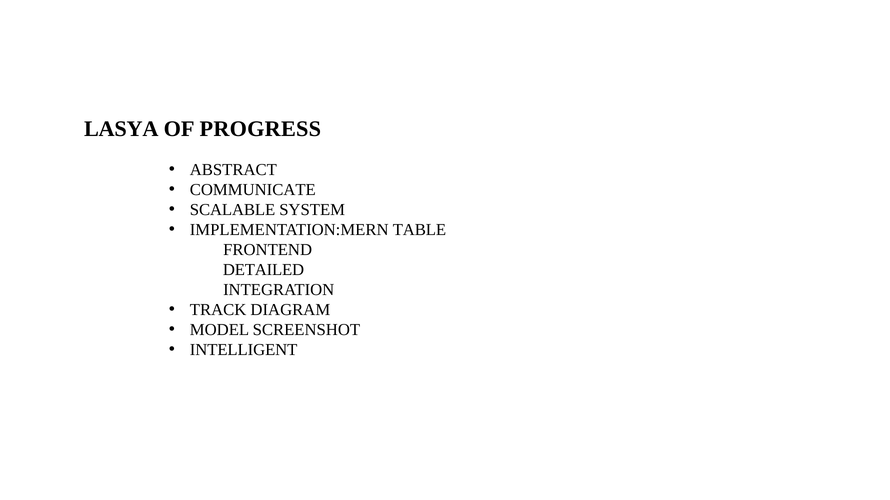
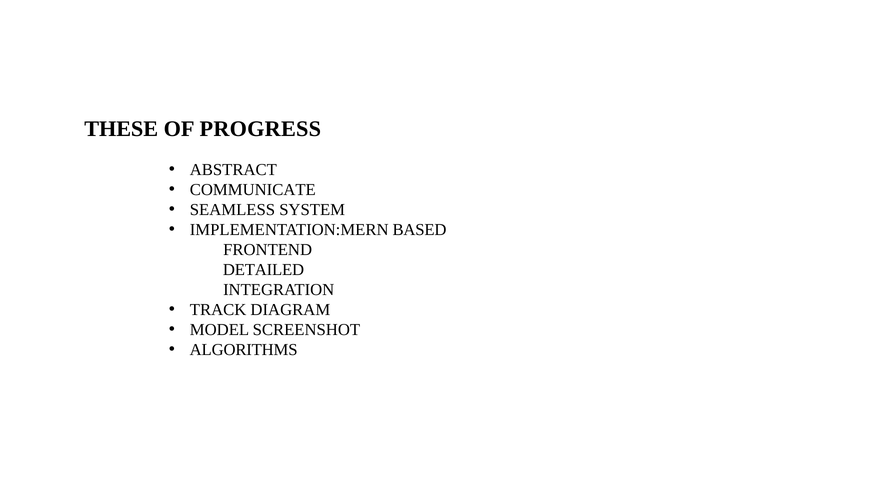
LASYA: LASYA -> THESE (121, 129)
SCALABLE: SCALABLE -> SEAMLESS (232, 210)
TABLE: TABLE -> BASED (420, 230)
INTELLIGENT: INTELLIGENT -> ALGORITHMS (244, 350)
